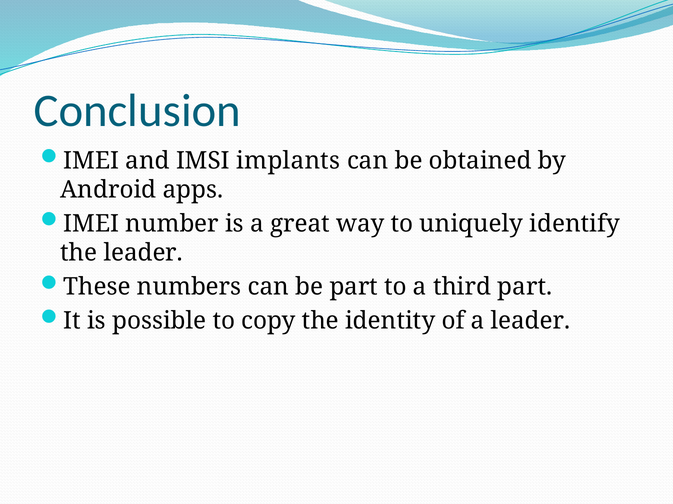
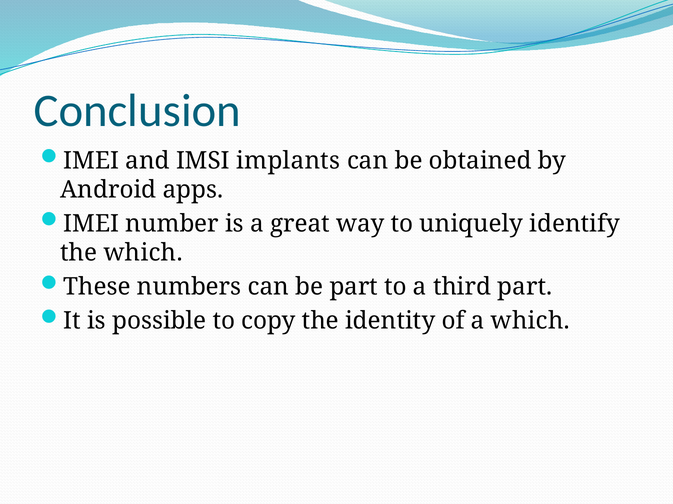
the leader: leader -> which (143, 253)
a leader: leader -> which (530, 321)
